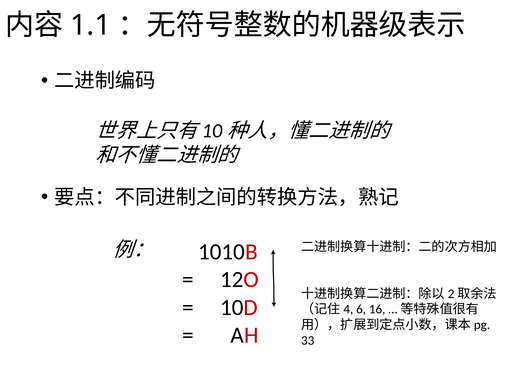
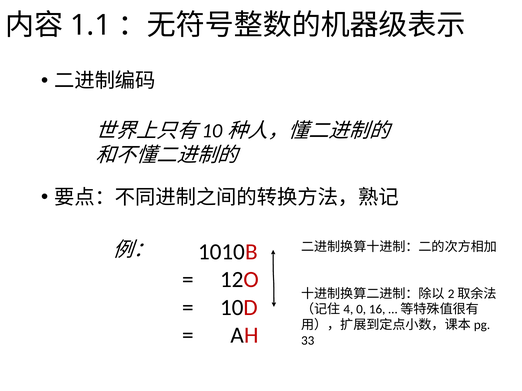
6: 6 -> 0 (361, 310)
